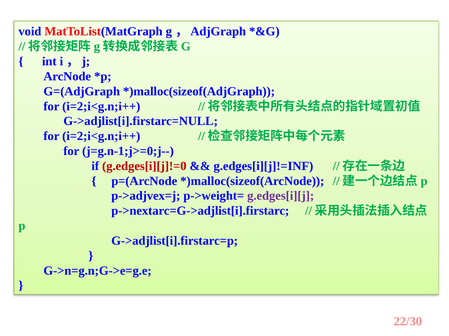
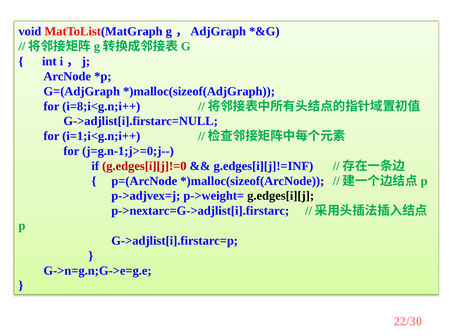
i=2;i<g.n;i++: i=2;i<g.n;i++ -> i=8;i<g.n;i++ (101, 106)
i=2;i<g.n;i++: i=2;i<g.n;i++ -> i=1;i<g.n;i++ (101, 136)
g.edges[i][j colour: purple -> black (281, 196)
